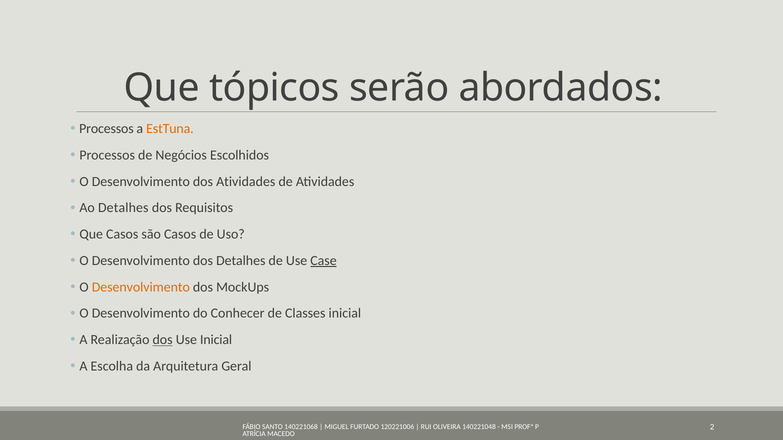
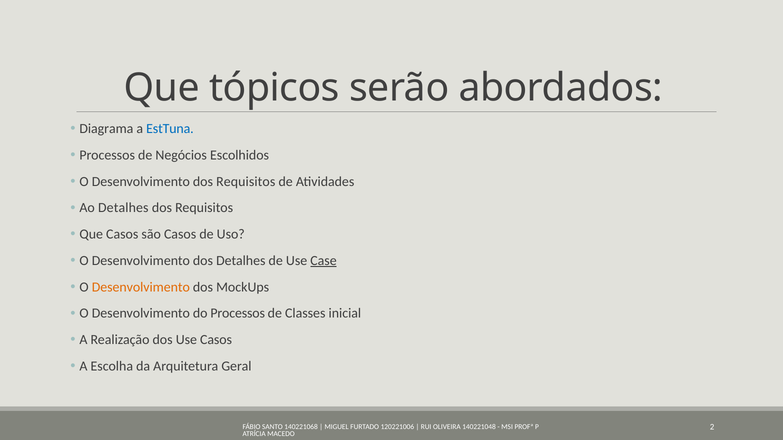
Processos: Processos -> Diagrama (106, 129)
EstTuna colour: orange -> blue (170, 129)
Desenvolvimento dos Atividades: Atividades -> Requisitos (246, 182)
do Conhecer: Conhecer -> Processos (238, 314)
dos underline: present -> none (163, 340)
Use Inicial: Inicial -> Casos (216, 340)
